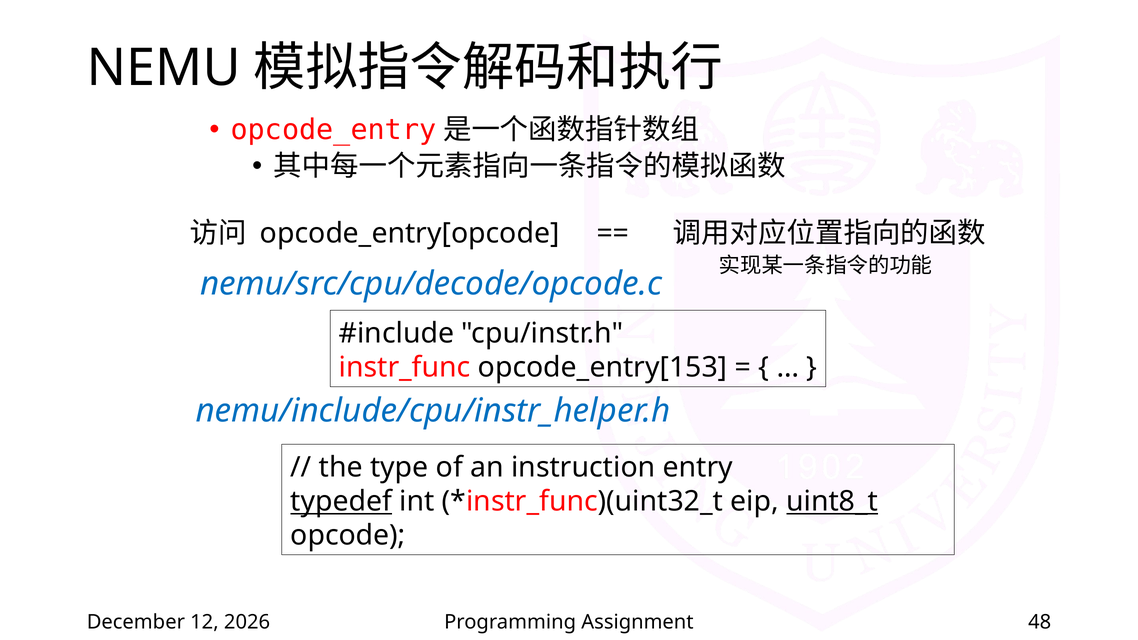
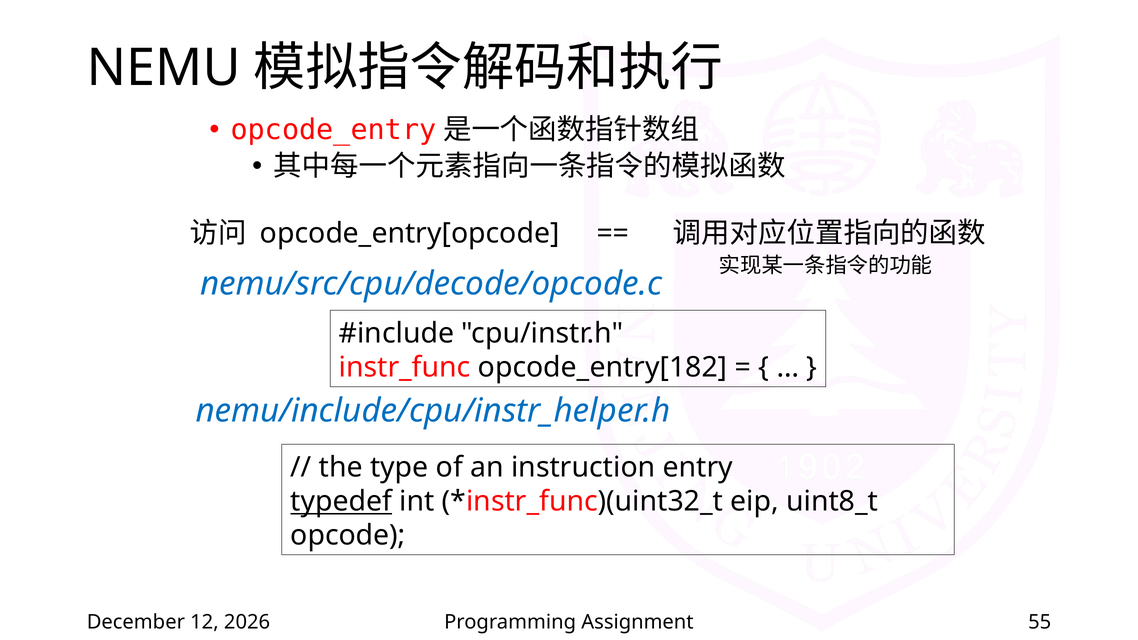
opcode_entry[153: opcode_entry[153 -> opcode_entry[182 (603, 367)
uint8_t underline: present -> none (832, 501)
48: 48 -> 55 (1040, 622)
